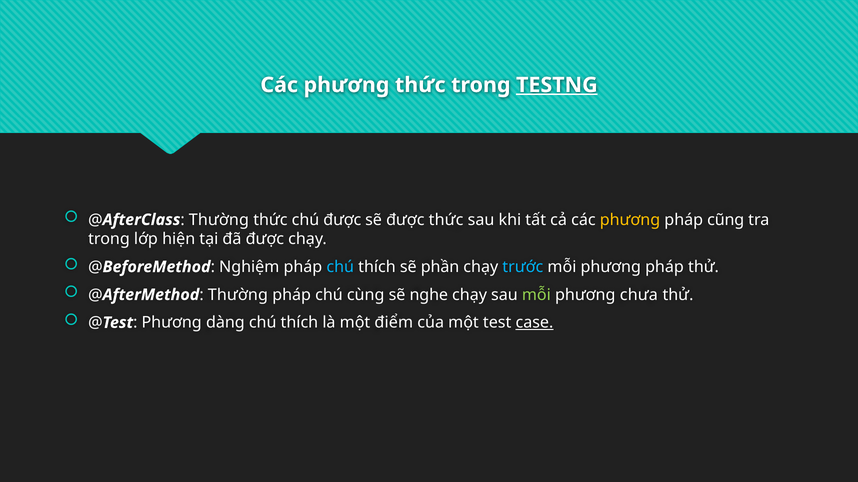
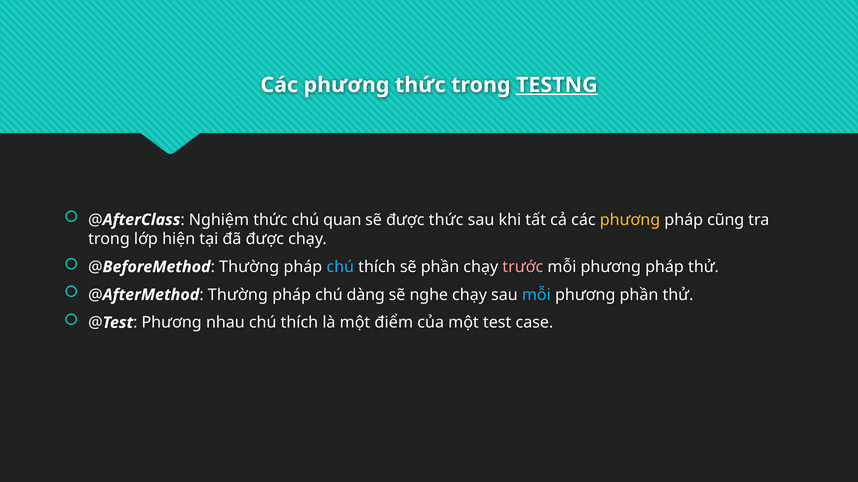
Thường: Thường -> Nghiệm (219, 220)
chú được: được -> quan (342, 220)
Nghiệm: Nghiệm -> Thường (249, 267)
trước colour: light blue -> pink (523, 267)
cùng: cùng -> dàng (366, 295)
mỗi colour: light green -> light blue (536, 295)
phương chưa: chưa -> phần (639, 295)
dàng: dàng -> nhau (225, 323)
case underline: present -> none (534, 323)
